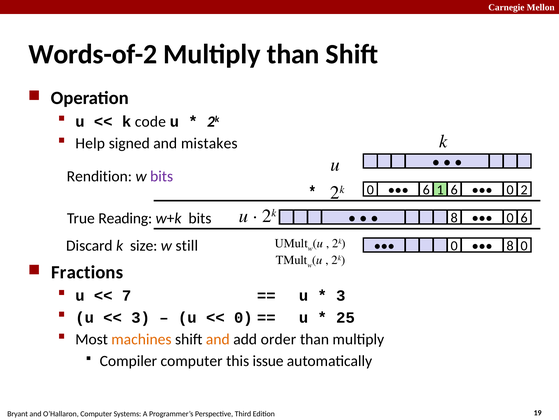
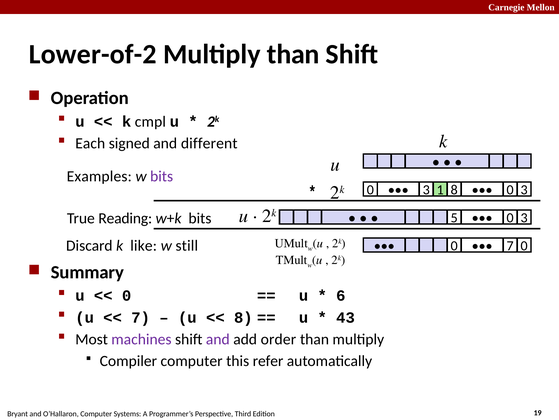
Words-of-2: Words-of-2 -> Lower-of-2 (93, 54)
code: code -> cmpl (150, 121)
Help: Help -> Each (90, 143)
mistakes: mistakes -> different (209, 143)
Rendition: Rendition -> Examples (99, 176)
6: 6 -> 3 (426, 190)
1 6: 6 -> 8 (454, 190)
2: 2 -> 3 (524, 190)
8: 8 -> 5 (454, 218)
6: 6 -> 3 (524, 218)
size: size -> like (144, 245)
0 8: 8 -> 7 (510, 246)
Fractions: Fractions -> Summary (87, 272)
7: 7 -> 0 (127, 295)
3: 3 -> 6 (341, 295)
3: 3 -> 7 (141, 317)
0: 0 -> 8 (243, 317)
25: 25 -> 43 (346, 317)
machines colour: orange -> purple (141, 339)
and colour: orange -> purple (218, 339)
issue: issue -> refer (268, 360)
